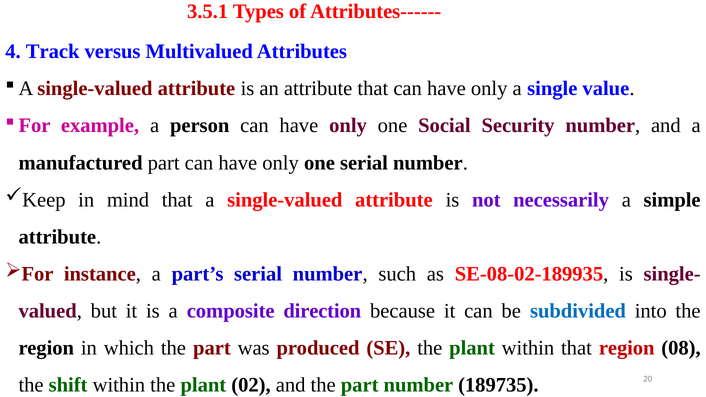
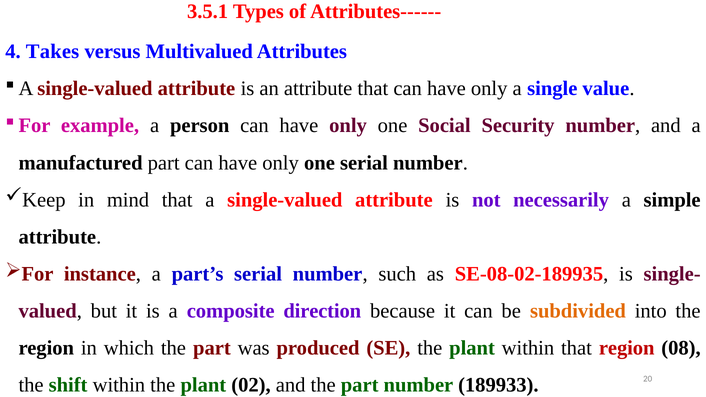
Track: Track -> Takes (53, 52)
subdivided colour: blue -> orange (578, 311)
189735: 189735 -> 189933 (498, 385)
